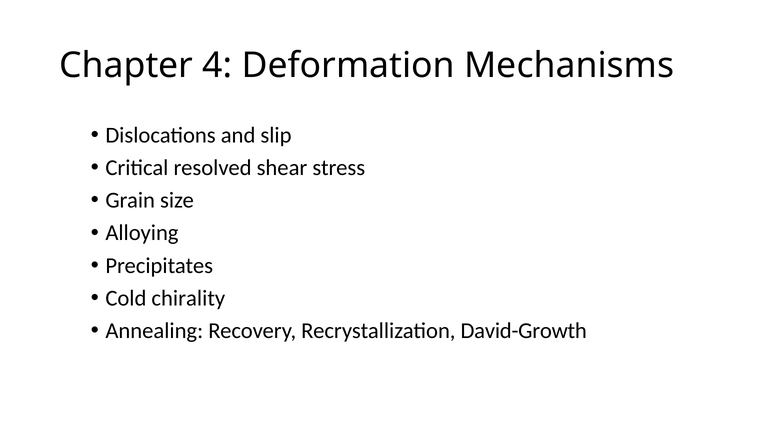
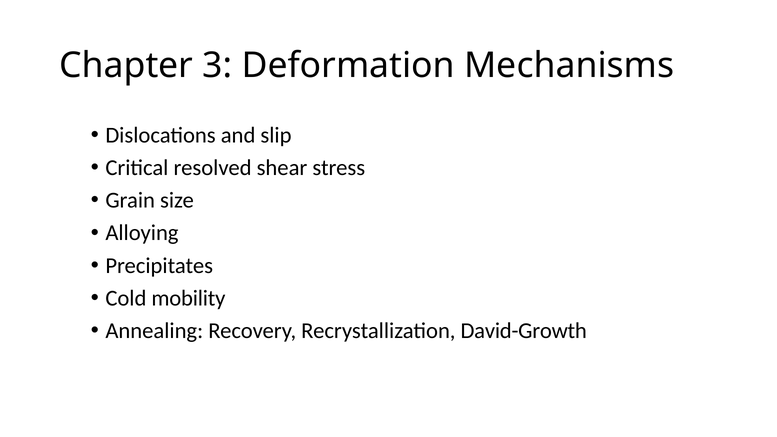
4: 4 -> 3 (217, 65)
chirality: chirality -> mobility (188, 298)
